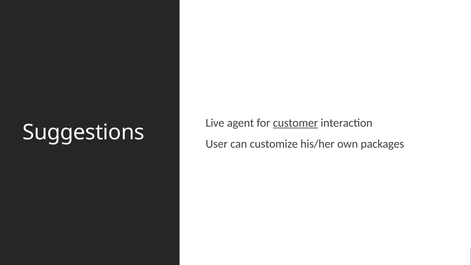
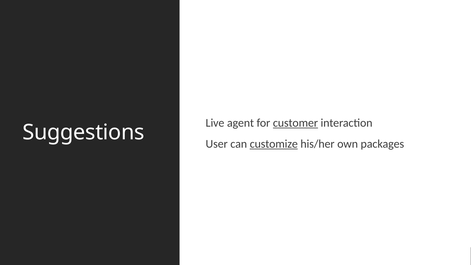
customize underline: none -> present (274, 144)
